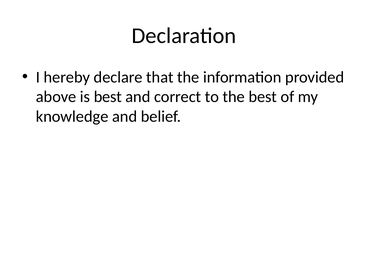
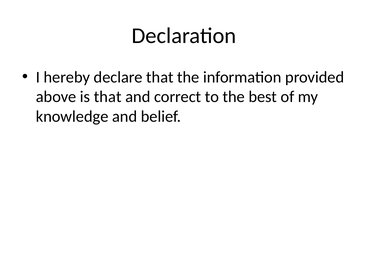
is best: best -> that (108, 97)
